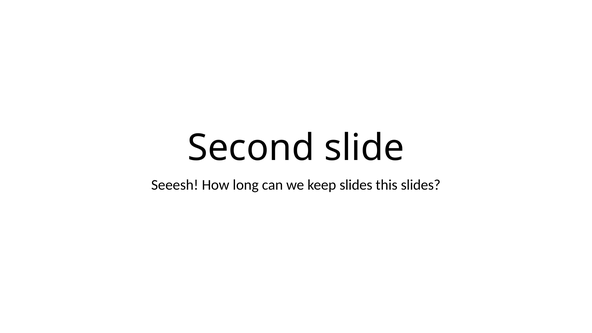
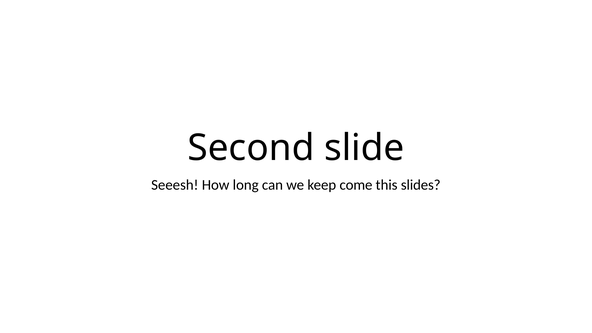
keep slides: slides -> come (356, 185)
